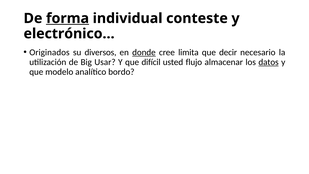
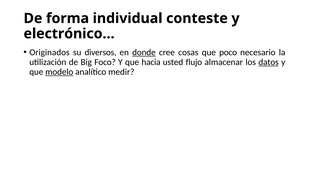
forma underline: present -> none (68, 18)
limita: limita -> cosas (188, 52)
decir: decir -> poco (228, 52)
Usar: Usar -> Foco (105, 62)
difícil: difícil -> hacia (151, 62)
modelo underline: none -> present (59, 72)
bordo: bordo -> medir (121, 72)
